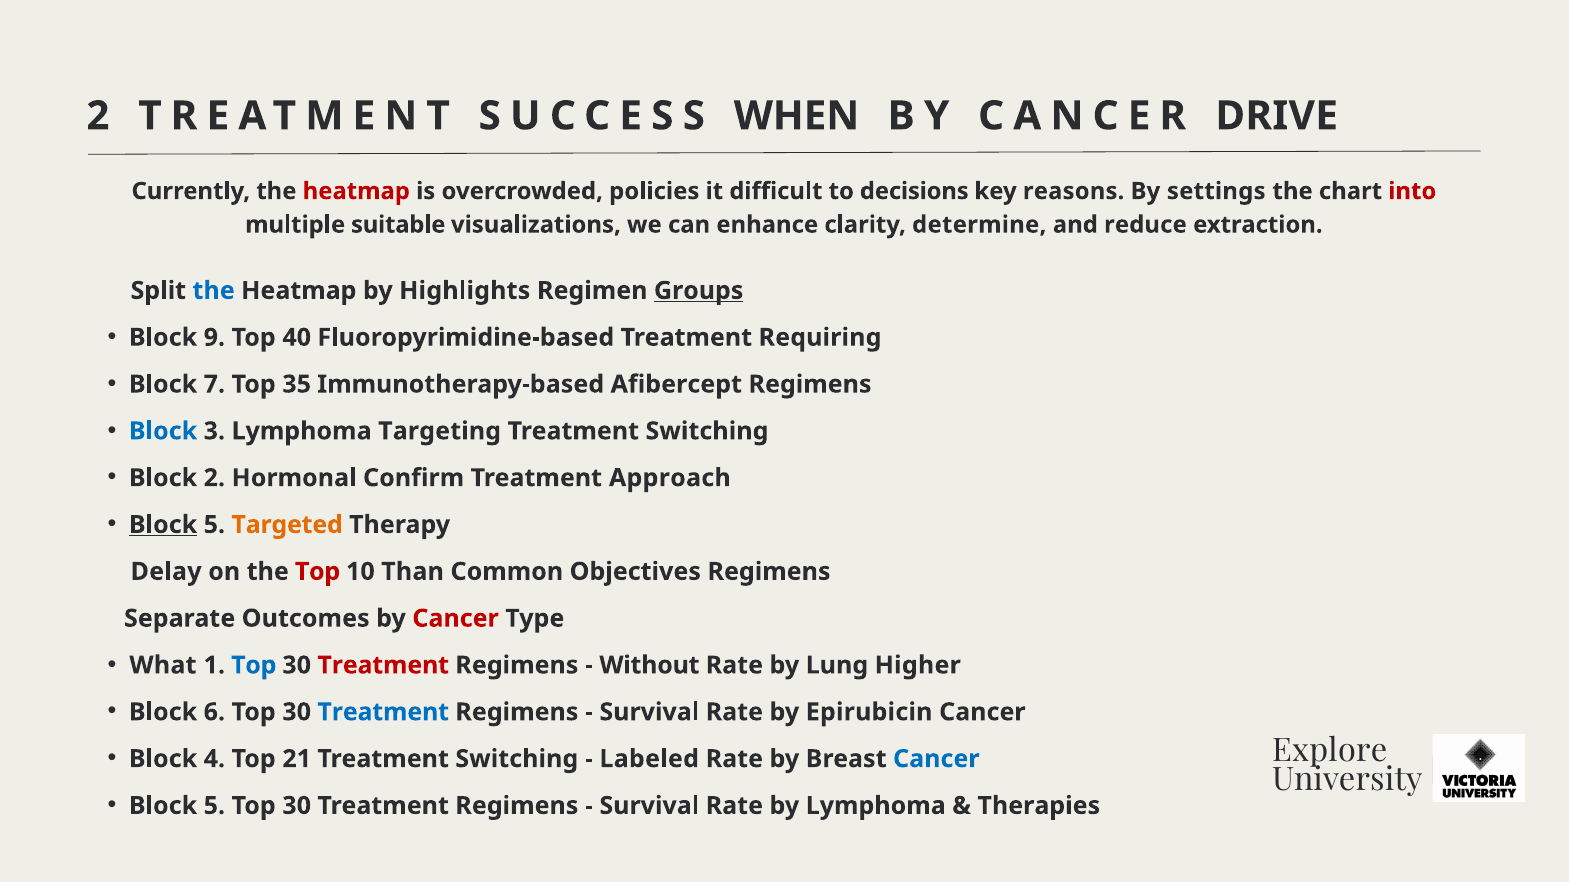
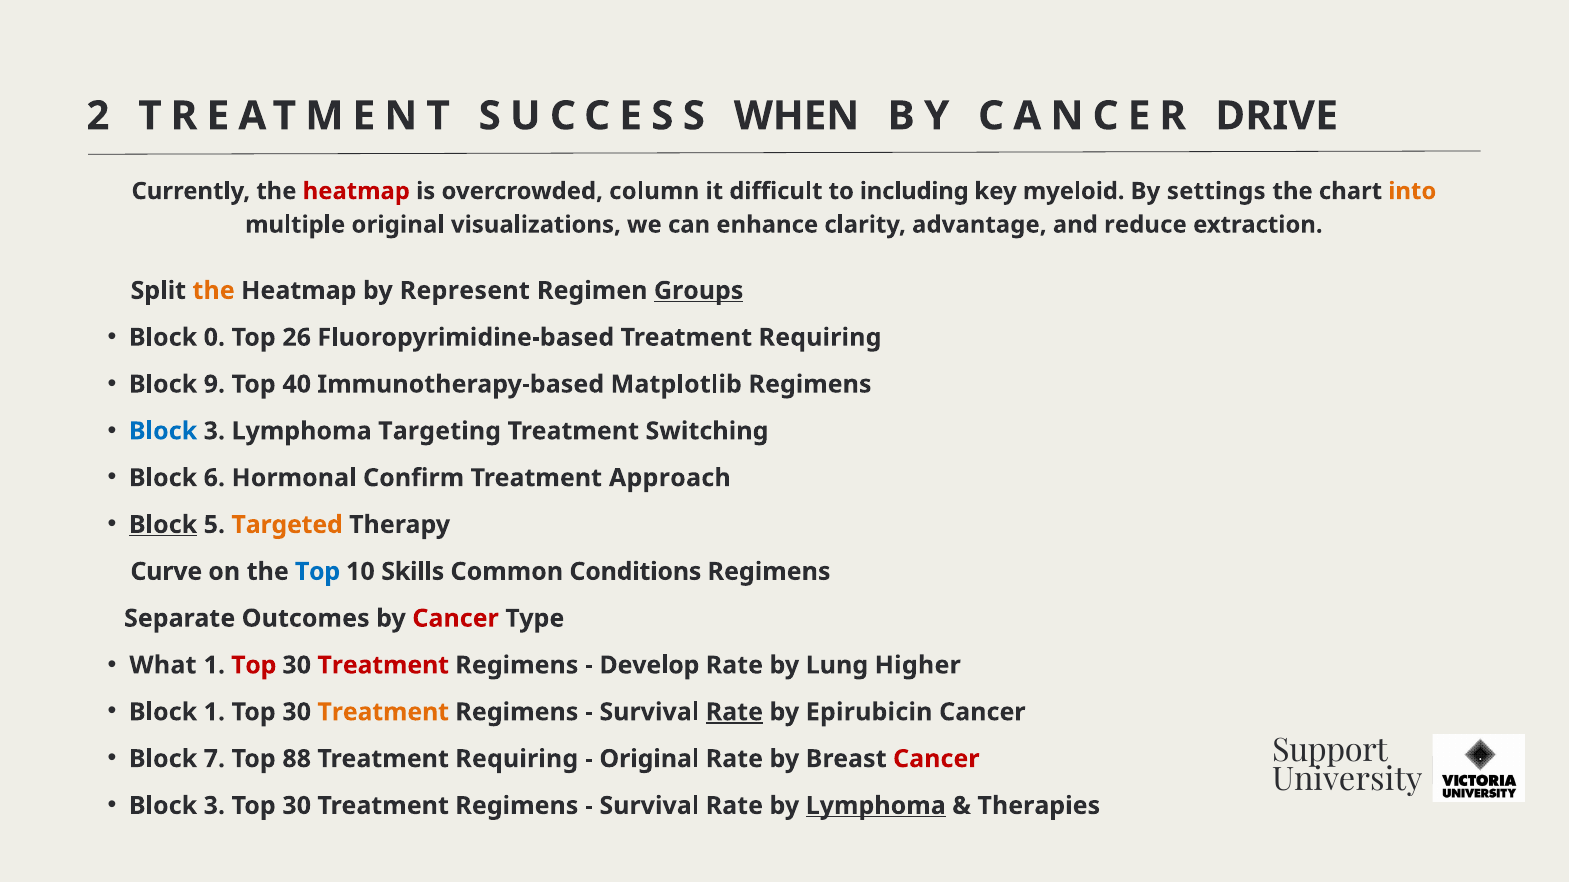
policies: policies -> column (654, 191)
decisions: decisions -> including (914, 191)
reasons: reasons -> myeloid (1074, 191)
into colour: red -> orange (1412, 191)
multiple suitable: suitable -> original (398, 225)
determine: determine -> advantage (979, 225)
the colour: blue -> orange (214, 291)
Highlights: Highlights -> Represent (465, 291)
9: 9 -> 0 (214, 338)
40: 40 -> 26 (297, 338)
7: 7 -> 9 (214, 385)
35: 35 -> 40 (297, 385)
Afibercept: Afibercept -> Matplotlib (676, 385)
Block 2: 2 -> 6 (214, 478)
Delay: Delay -> Curve (166, 572)
Top colour: red -> blue (318, 572)
Than: Than -> Skills (413, 572)
Objectives: Objectives -> Conditions (635, 572)
Top colour: blue -> red (254, 666)
Without: Without -> Develop (649, 666)
Block 6: 6 -> 1 (214, 712)
Treatment colour: blue -> orange (383, 712)
Rate underline: none -> present (734, 712)
Explore: Explore -> Support (1330, 751)
4: 4 -> 7 (214, 759)
21: 21 -> 88 (297, 759)
Switching: Switching -> Requiring (517, 759)
Labeled: Labeled -> Original (649, 759)
Cancer colour: blue -> red (936, 759)
5: 5 -> 3 (214, 806)
Lymphoma underline: none -> present (876, 806)
